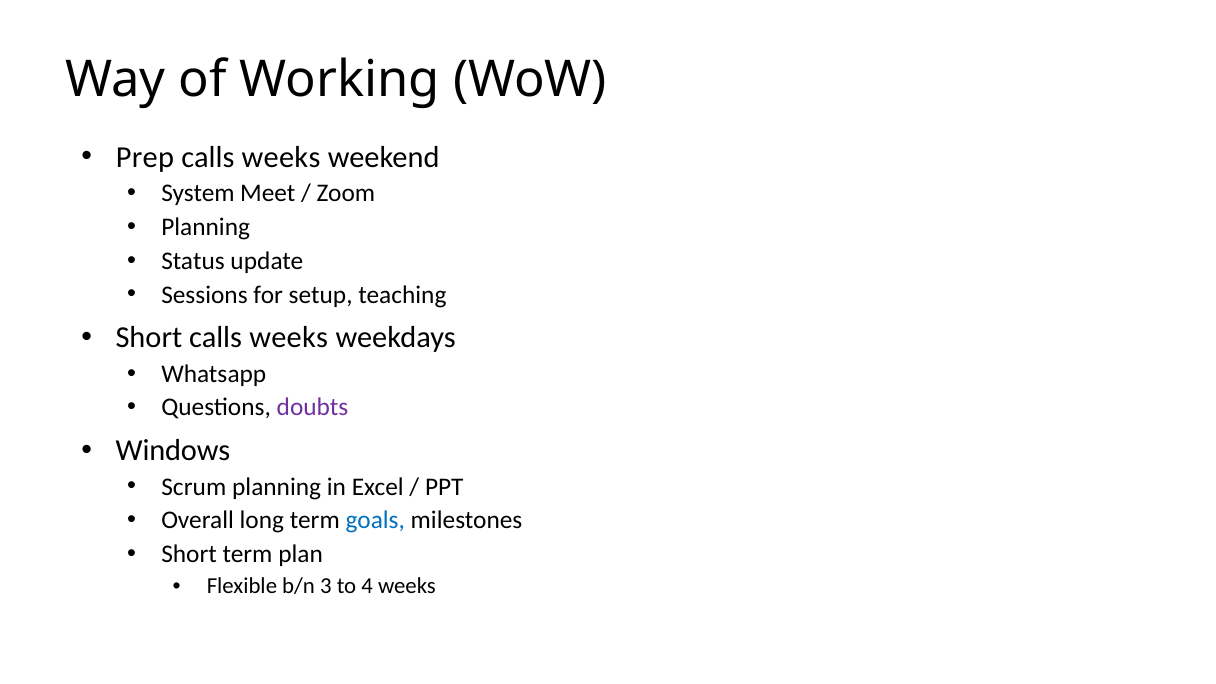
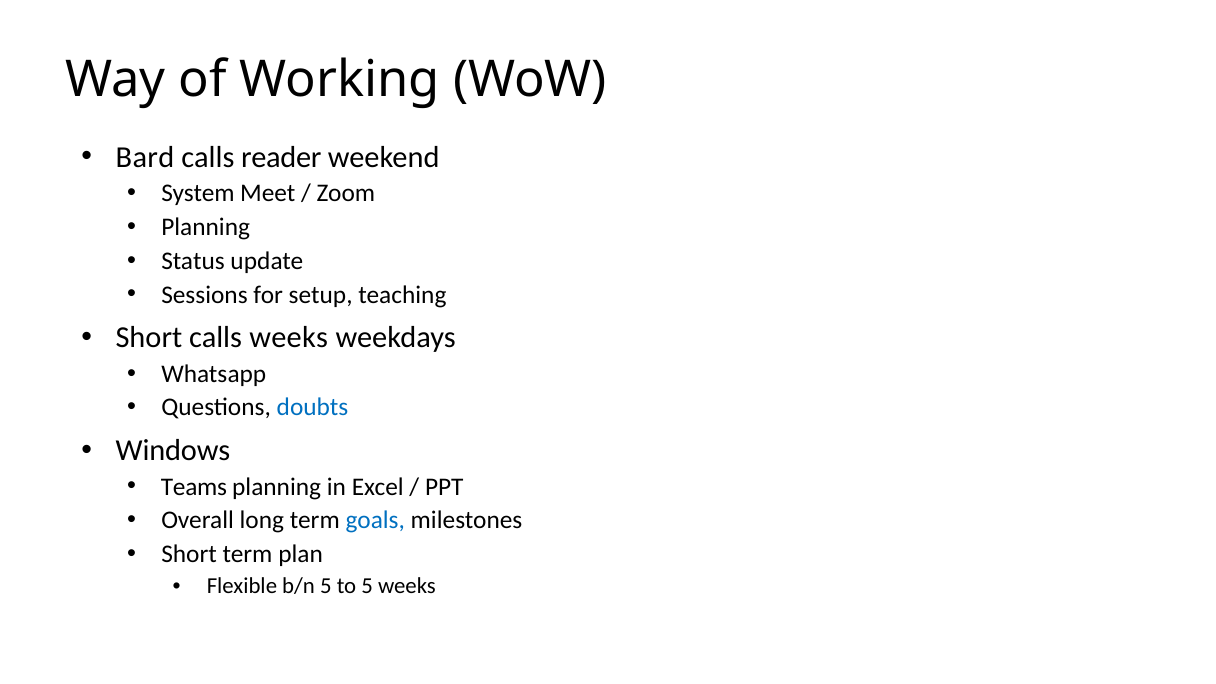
Prep: Prep -> Bard (145, 157)
weeks: weeks -> reader (281, 157)
doubts colour: purple -> blue (313, 407)
Scrum: Scrum -> Teams (194, 487)
b/n 3: 3 -> 5 (326, 586)
to 4: 4 -> 5 (367, 586)
